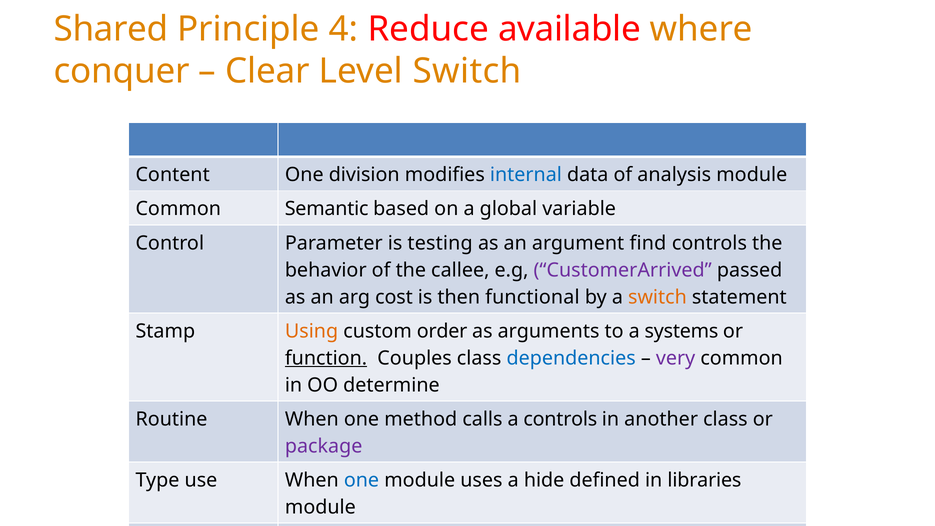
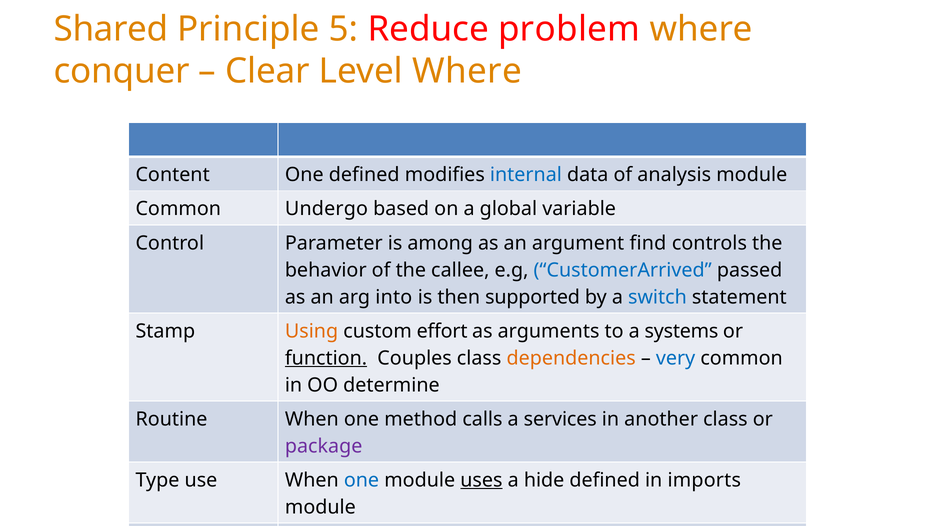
4: 4 -> 5 (344, 29)
available: available -> problem (569, 29)
Level Switch: Switch -> Where (467, 71)
One division: division -> defined (364, 175)
Semantic: Semantic -> Undergo (326, 209)
testing: testing -> among (440, 243)
CustomerArrived colour: purple -> blue (623, 270)
cost: cost -> into (394, 297)
functional: functional -> supported (533, 297)
switch colour: orange -> blue (657, 297)
order: order -> effort (442, 331)
dependencies colour: blue -> orange (571, 358)
very colour: purple -> blue (676, 358)
a controls: controls -> services (560, 419)
uses underline: none -> present (481, 480)
in libraries: libraries -> imports (704, 480)
